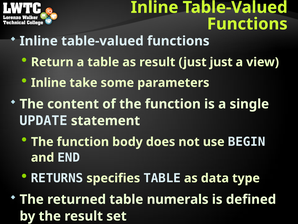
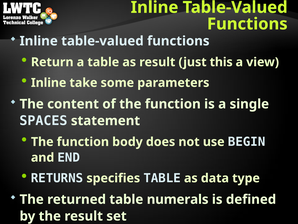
just just: just -> this (221, 62)
UPDATE: UPDATE -> SPACES (44, 120)
